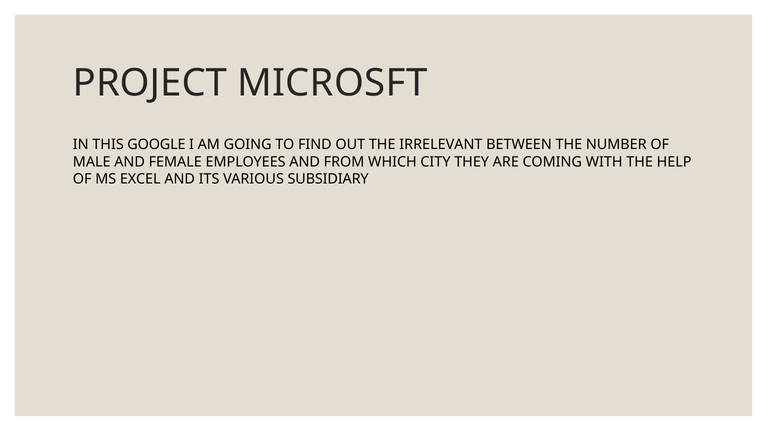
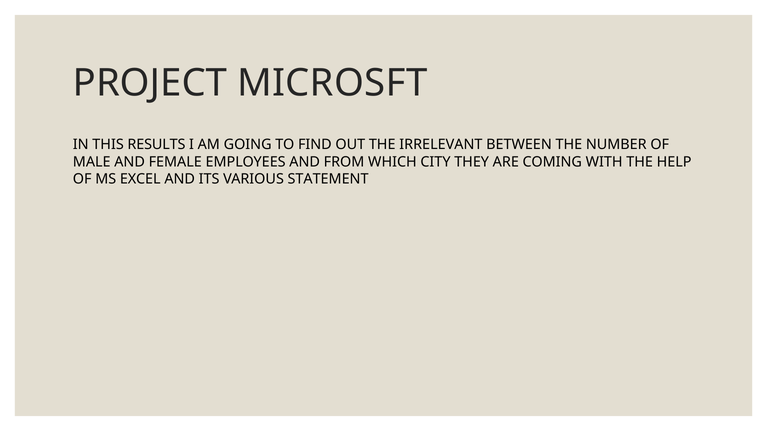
GOOGLE: GOOGLE -> RESULTS (156, 145)
SUBSIDIARY: SUBSIDIARY -> STATEMENT (328, 179)
